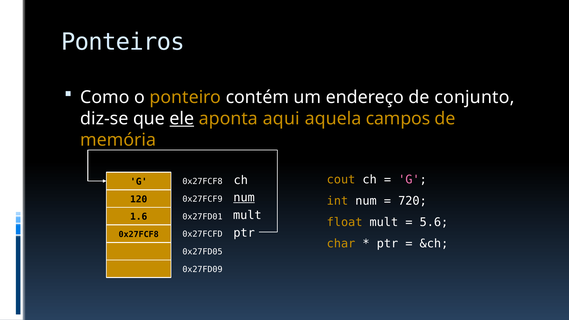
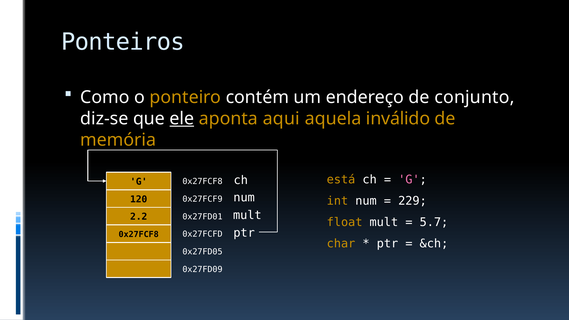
campos: campos -> inválido (398, 119)
cout: cout -> está (341, 180)
num underline: present -> none (244, 198)
720: 720 -> 229 (412, 201)
1.6: 1.6 -> 2.2 (139, 217)
5.6: 5.6 -> 5.7 (434, 222)
